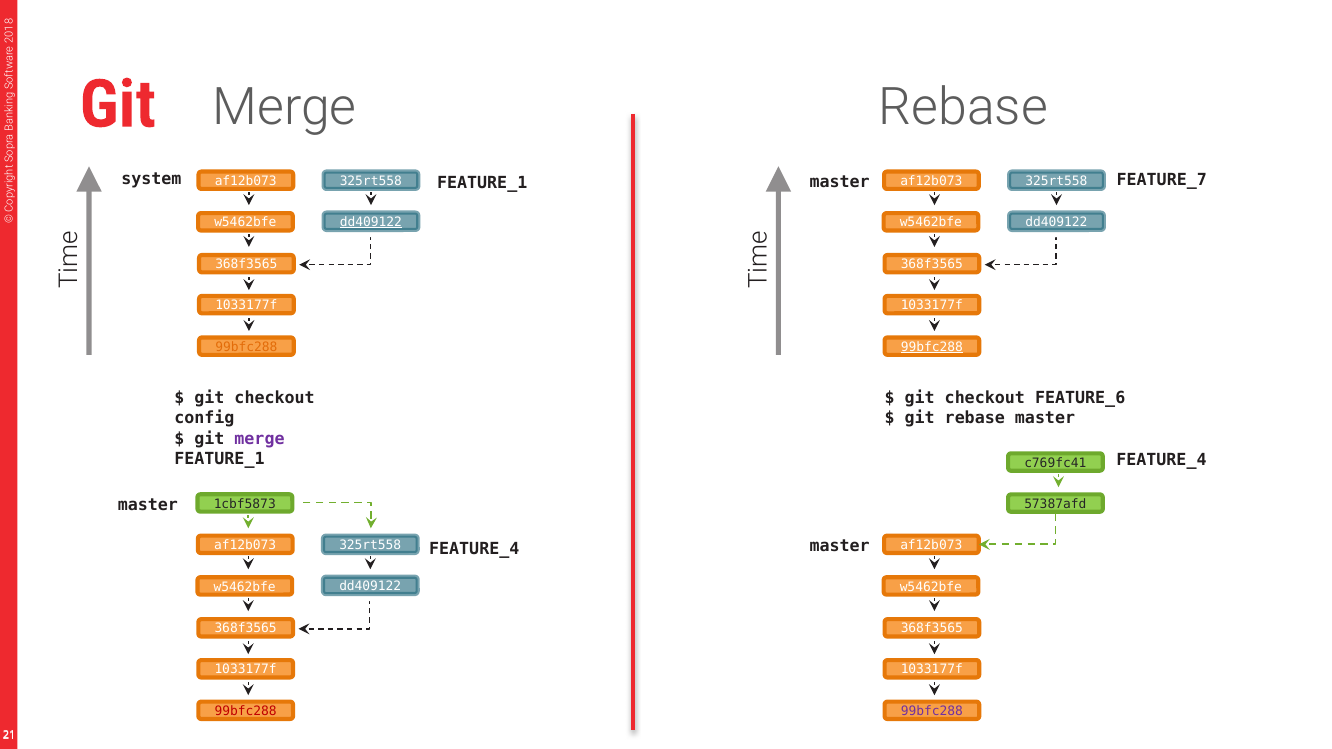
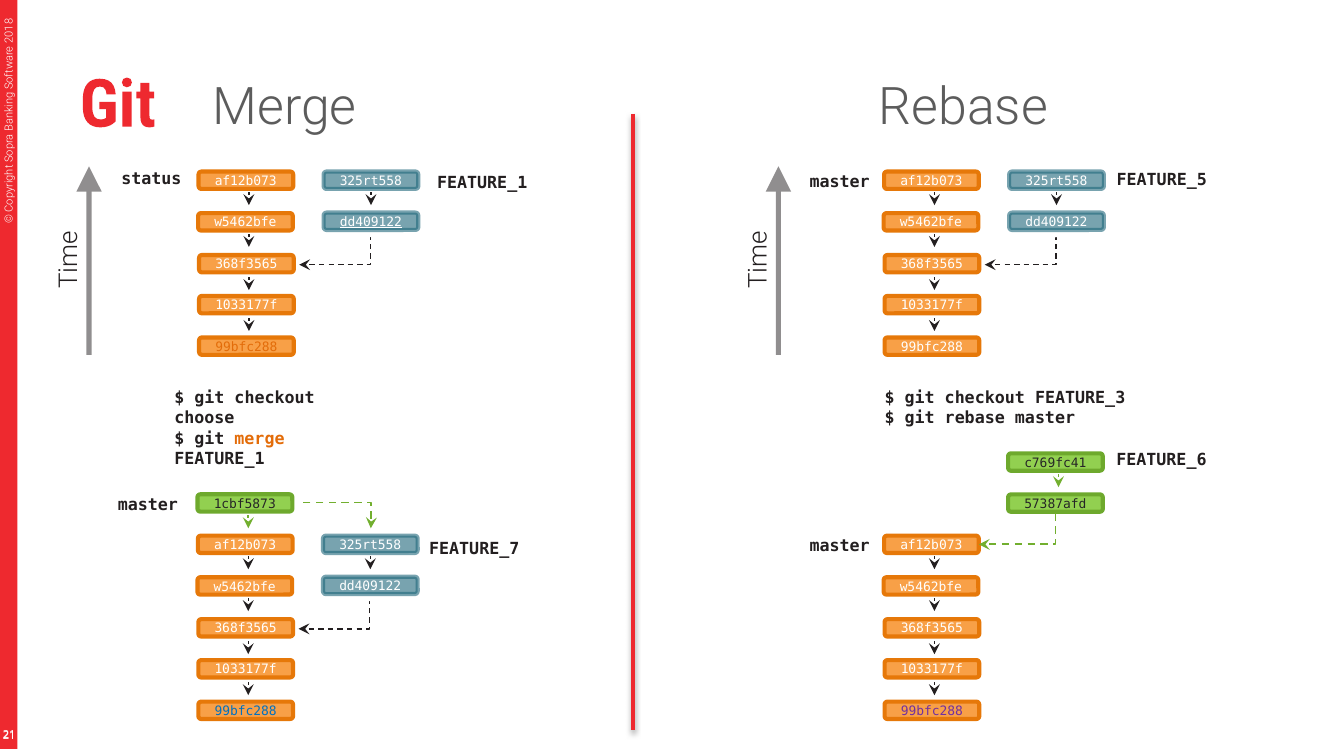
system: system -> status (151, 179)
FEATURE_7: FEATURE_7 -> FEATURE_5 (1162, 180)
99bfc288 underline: present -> none (932, 347)
FEATURE_6: FEATURE_6 -> FEATURE_3 (1080, 399)
config: config -> choose (204, 419)
merge colour: purple -> orange (260, 439)
FEATURE_4: FEATURE_4 -> FEATURE_6 (1161, 460)
FEATURE_4: FEATURE_4 -> FEATURE_7 (474, 549)
99bfc288 colour: red -> blue (246, 711)
